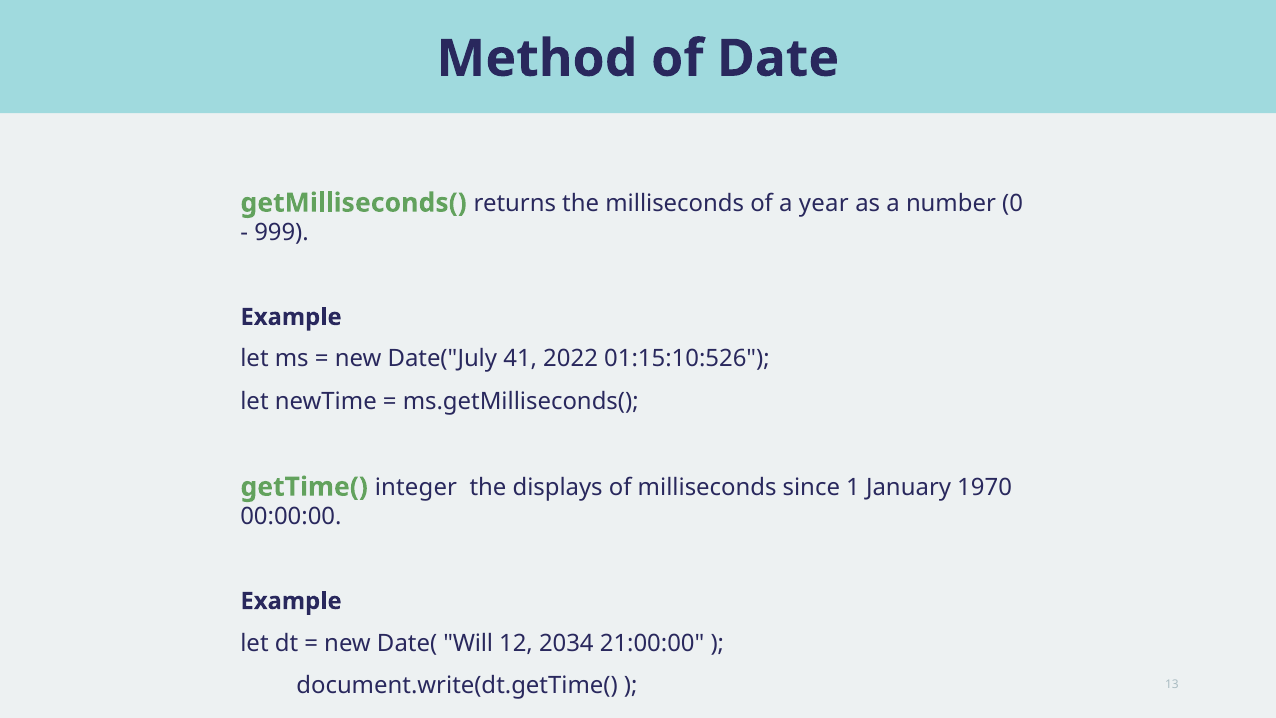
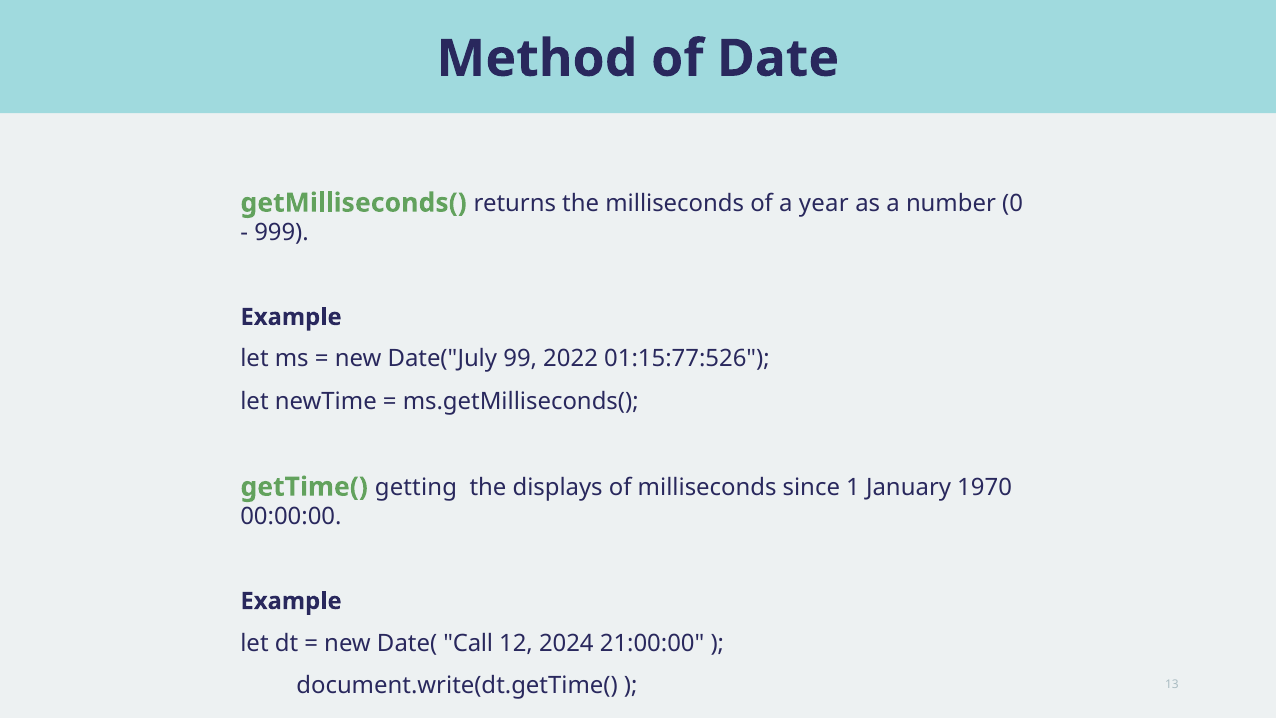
41: 41 -> 99 (520, 359)
01:15:10:526: 01:15:10:526 -> 01:15:77:526 (687, 359)
integer: integer -> getting (416, 488)
Will: Will -> Call (468, 643)
2034: 2034 -> 2024 (566, 643)
